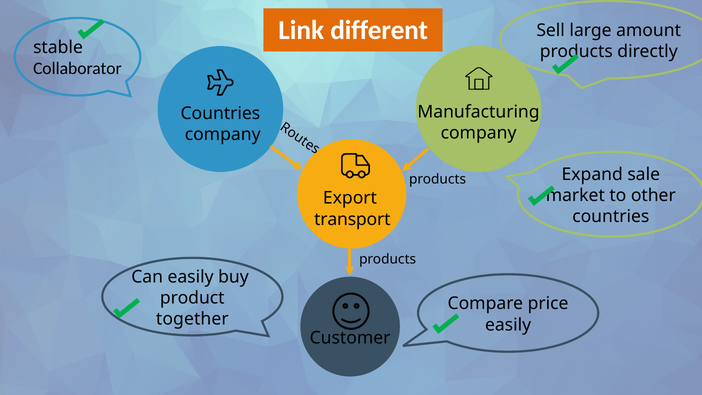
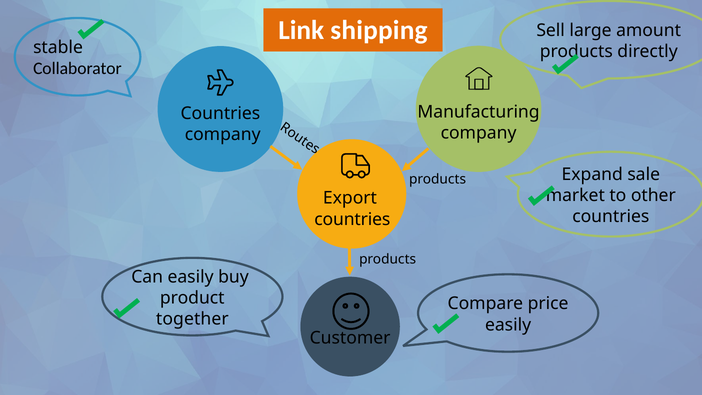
different: different -> shipping (379, 30)
transport: transport -> countries (352, 219)
